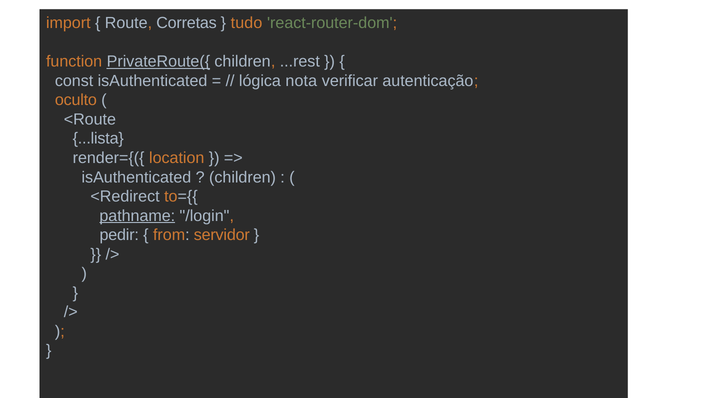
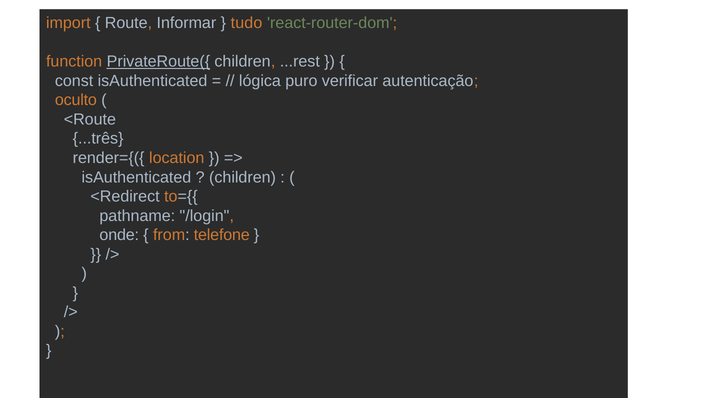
Corretas: Corretas -> Informar (186, 23)
nota: nota -> puro (301, 81)
...lista: ...lista -> ...três (98, 139)
pathname underline: present -> none (137, 216)
pedir: pedir -> onde (119, 235)
servidor: servidor -> telefone (222, 235)
